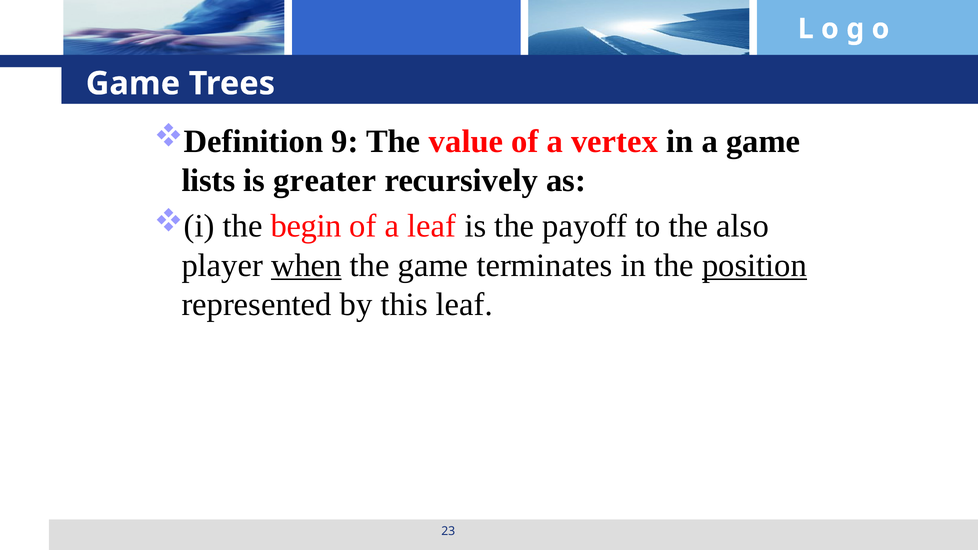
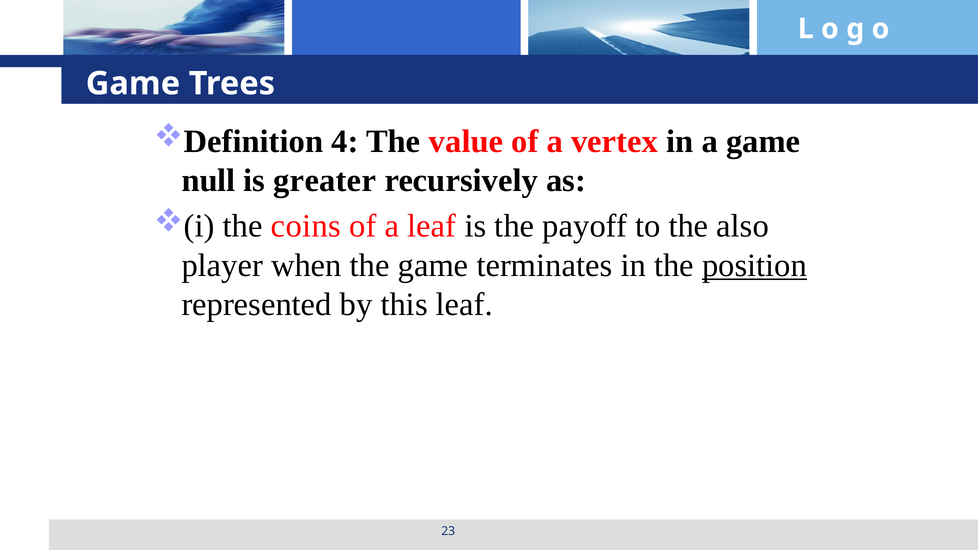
9: 9 -> 4 (345, 141)
lists: lists -> null (208, 181)
begin: begin -> coins (306, 226)
when underline: present -> none (306, 265)
